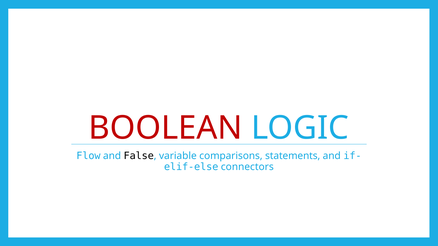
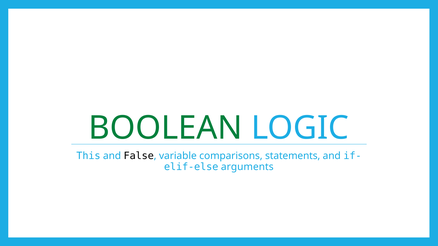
BOOLEAN colour: red -> green (165, 128)
Flow: Flow -> This (88, 156)
connectors: connectors -> arguments (247, 167)
